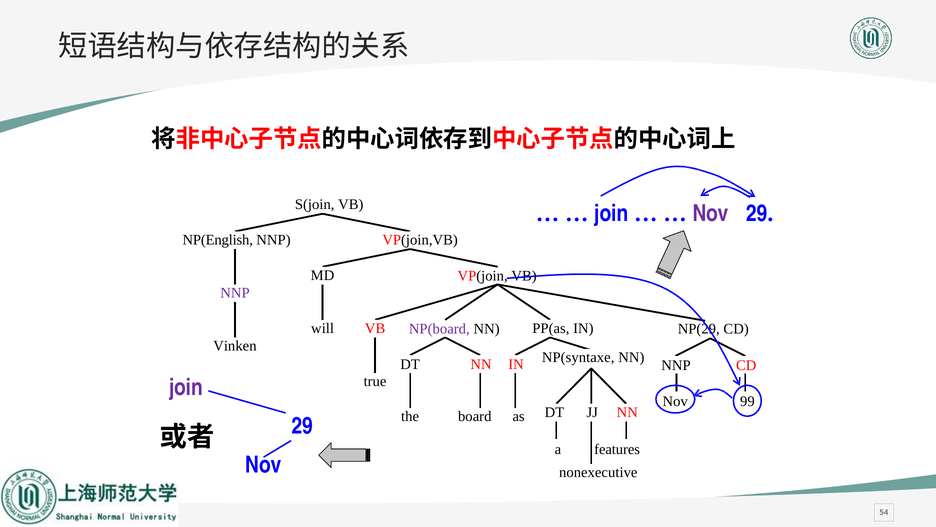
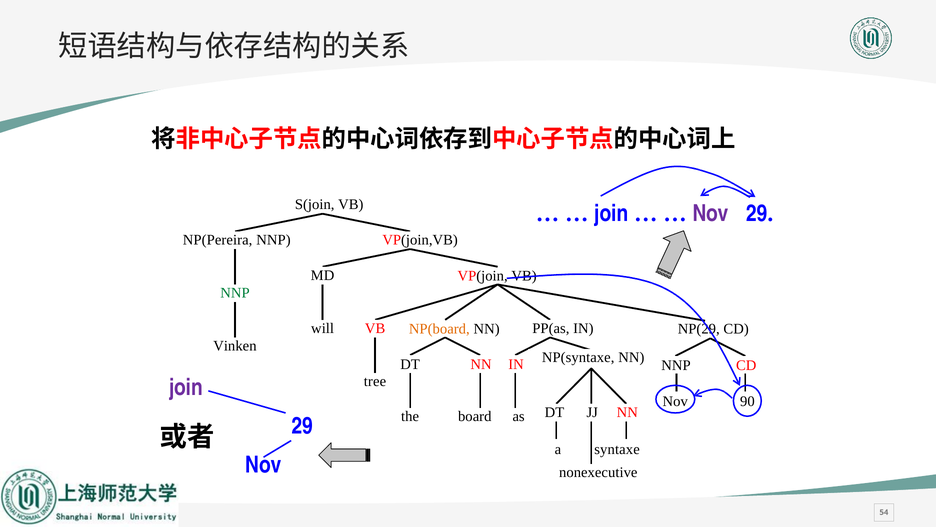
NP(English: NP(English -> NP(Pereira (218, 240)
NNP colour: purple -> green (235, 293)
NP(board colour: purple -> orange (439, 329)
true: true -> tree (375, 381)
99: 99 -> 90 (747, 401)
features: features -> syntaxe (617, 449)
